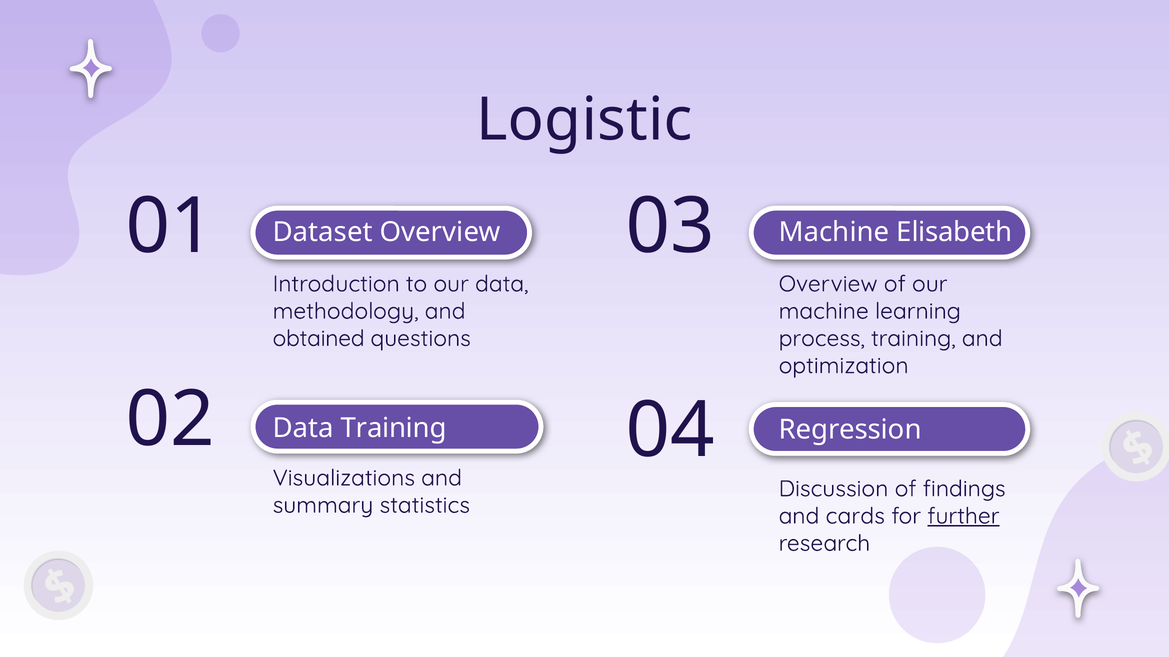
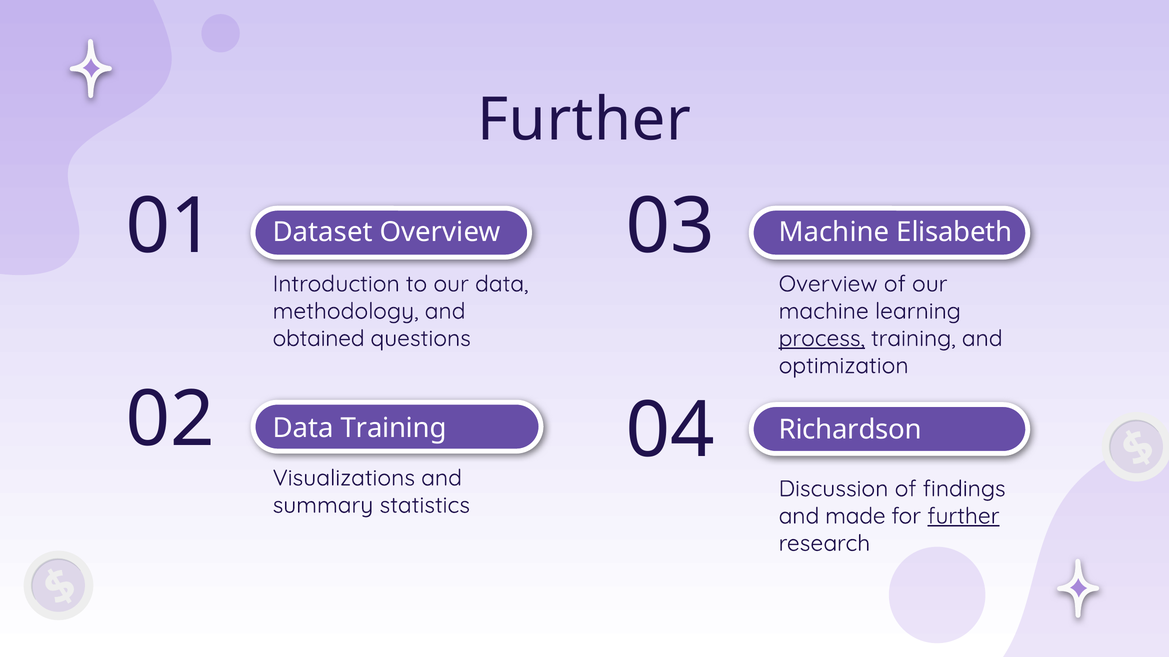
Logistic: Logistic -> Further (584, 120)
process underline: none -> present (822, 339)
Regression: Regression -> Richardson (850, 430)
cards: cards -> made (855, 517)
